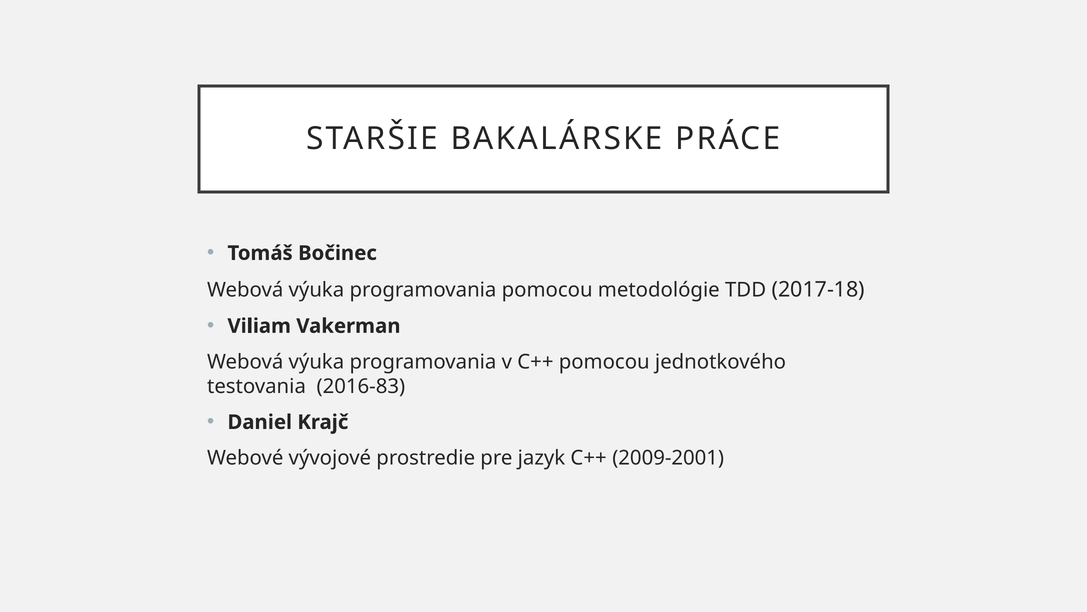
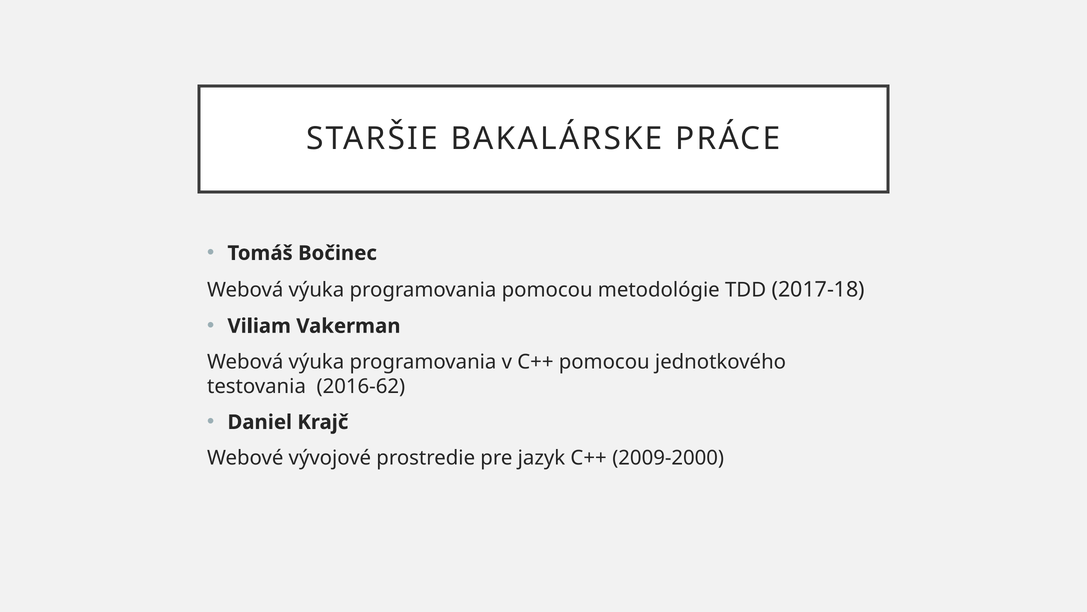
2016-83: 2016-83 -> 2016-62 (361, 386)
2009-2001: 2009-2001 -> 2009-2000 (668, 458)
